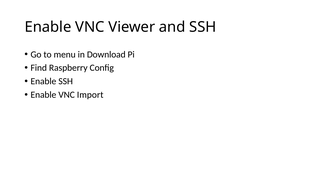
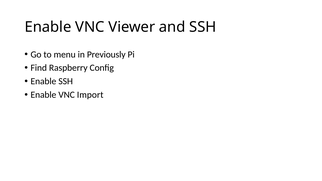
Download: Download -> Previously (106, 54)
